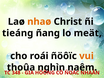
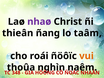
nhaø colour: orange -> purple (39, 22)
tieáng: tieáng -> thieân (18, 33)
meät: meät -> taâm (88, 33)
